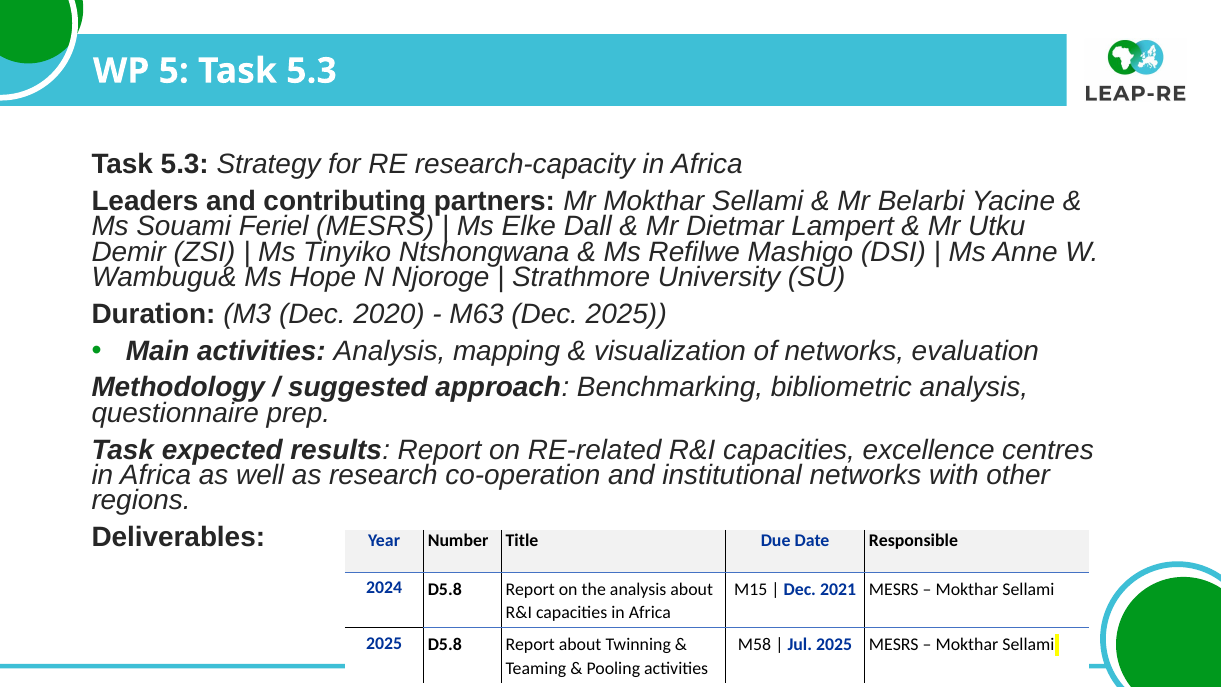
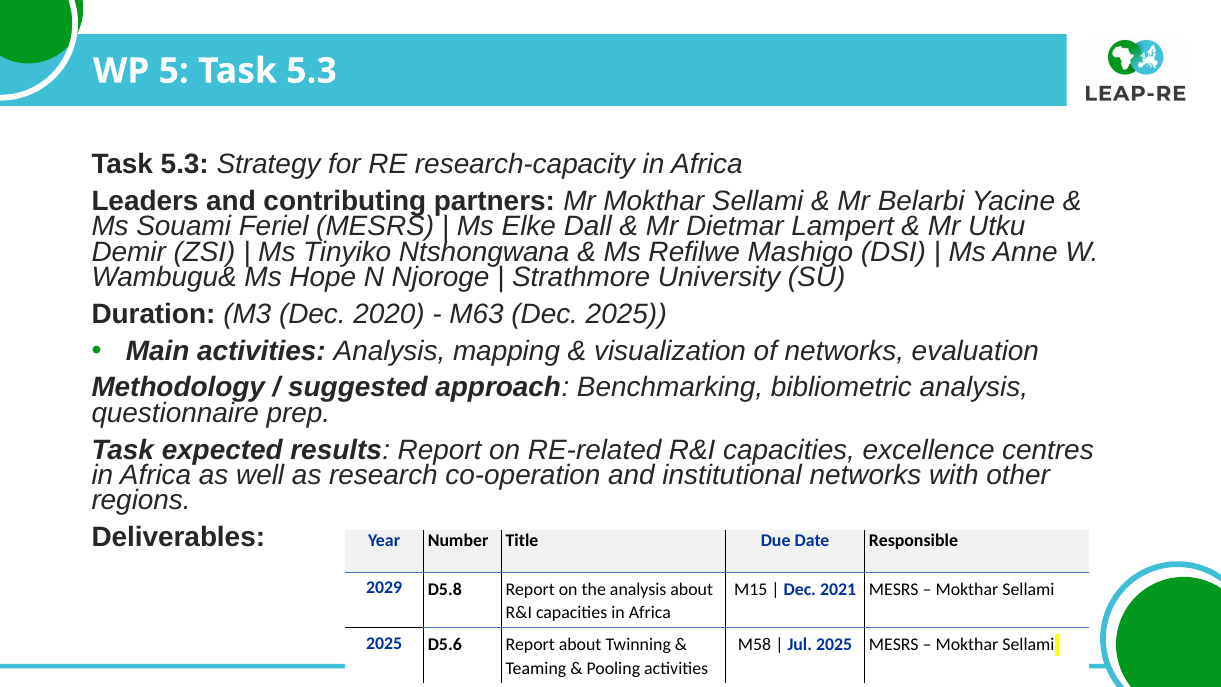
2024: 2024 -> 2029 (384, 588)
2025 D5.8: D5.8 -> D5.6 (445, 645)
